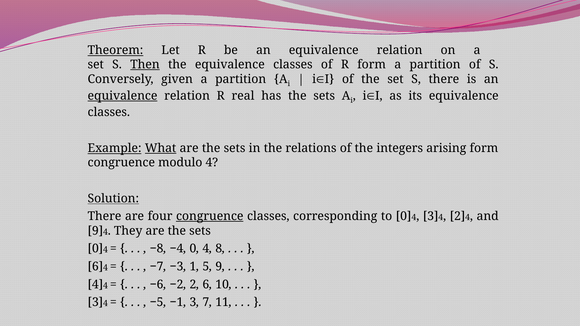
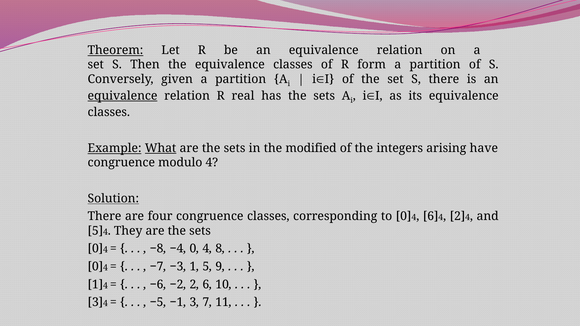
Then underline: present -> none (145, 65)
relations: relations -> modified (311, 148)
arising form: form -> have (484, 148)
congruence underline: present -> none (210, 216)
3: 3 -> 6 (431, 216)
9: 9 -> 5 (95, 231)
6: 6 -> 0 (95, 267)
4: 4 -> 1 (95, 285)
